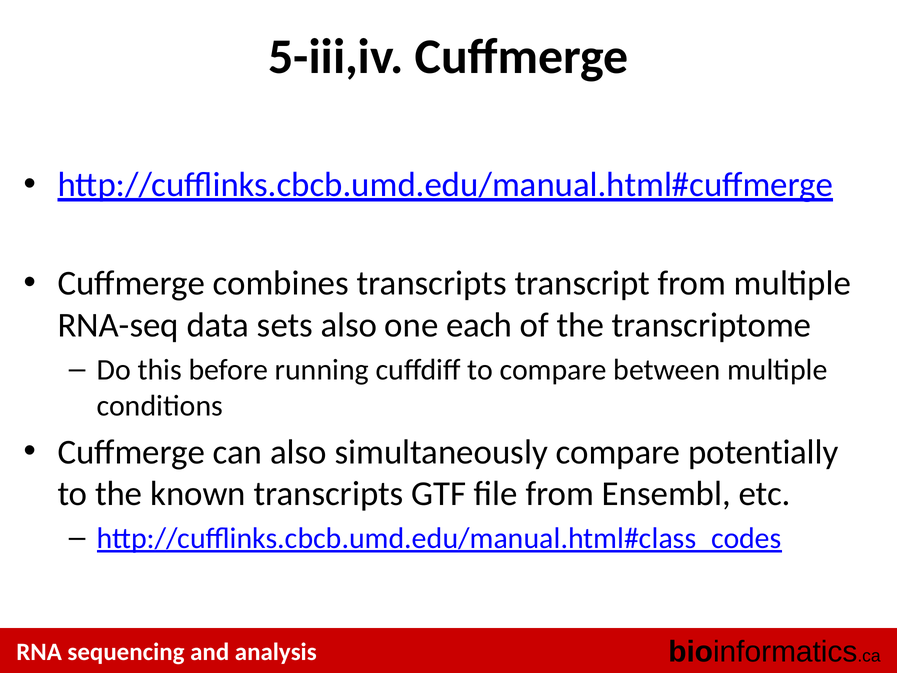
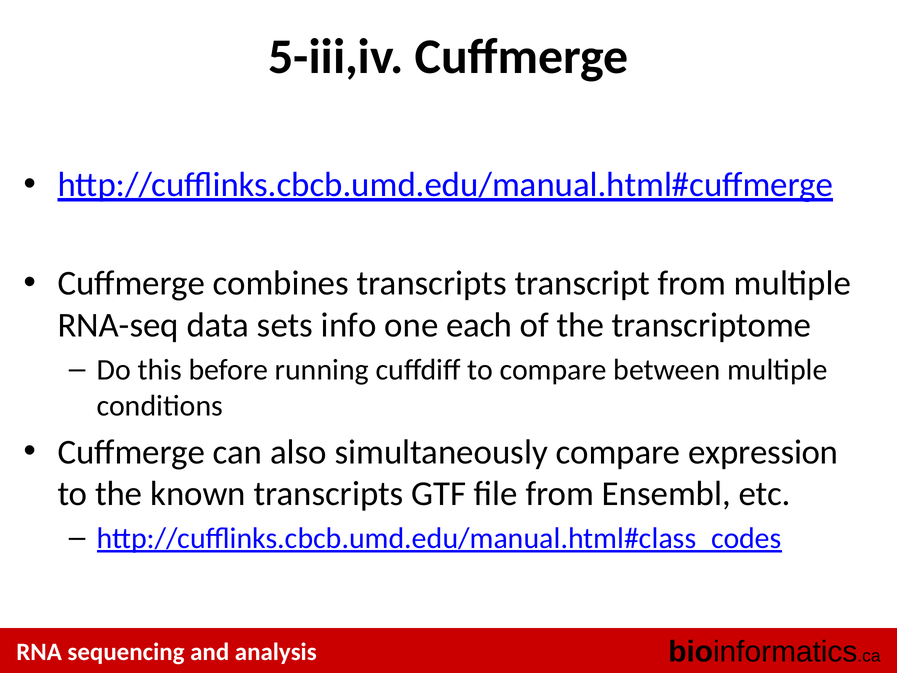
sets also: also -> info (349, 325)
potentially: potentially -> expression (763, 452)
